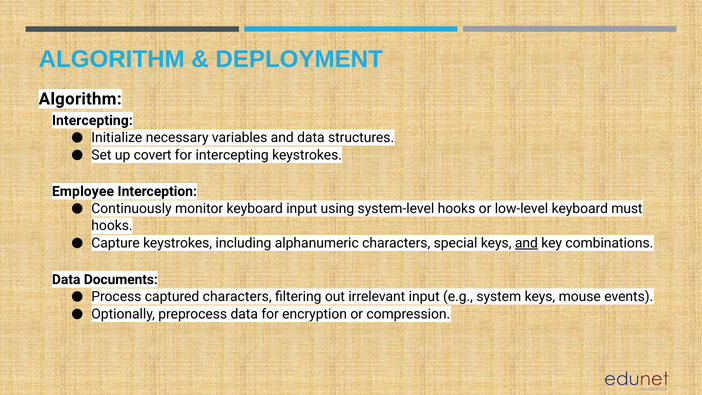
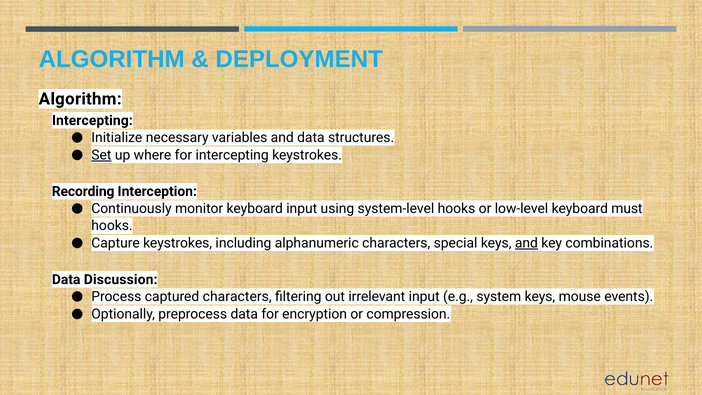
Set underline: none -> present (101, 155)
covert: covert -> where (152, 155)
Employee: Employee -> Recording (83, 191)
Documents: Documents -> Discussion (121, 279)
